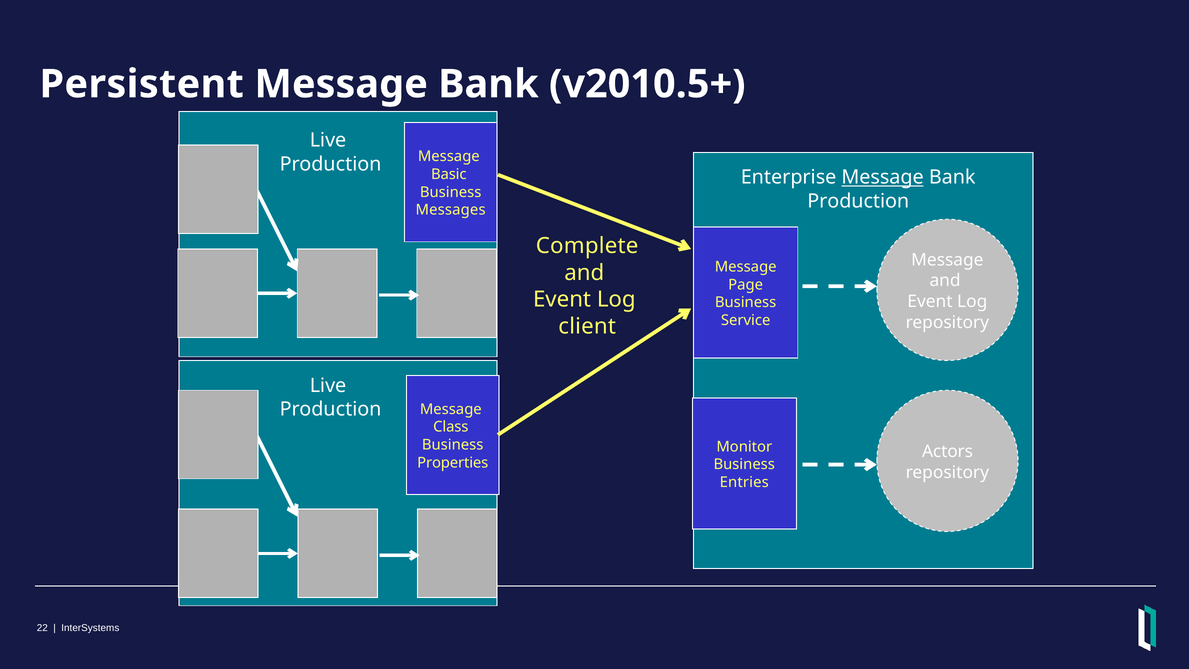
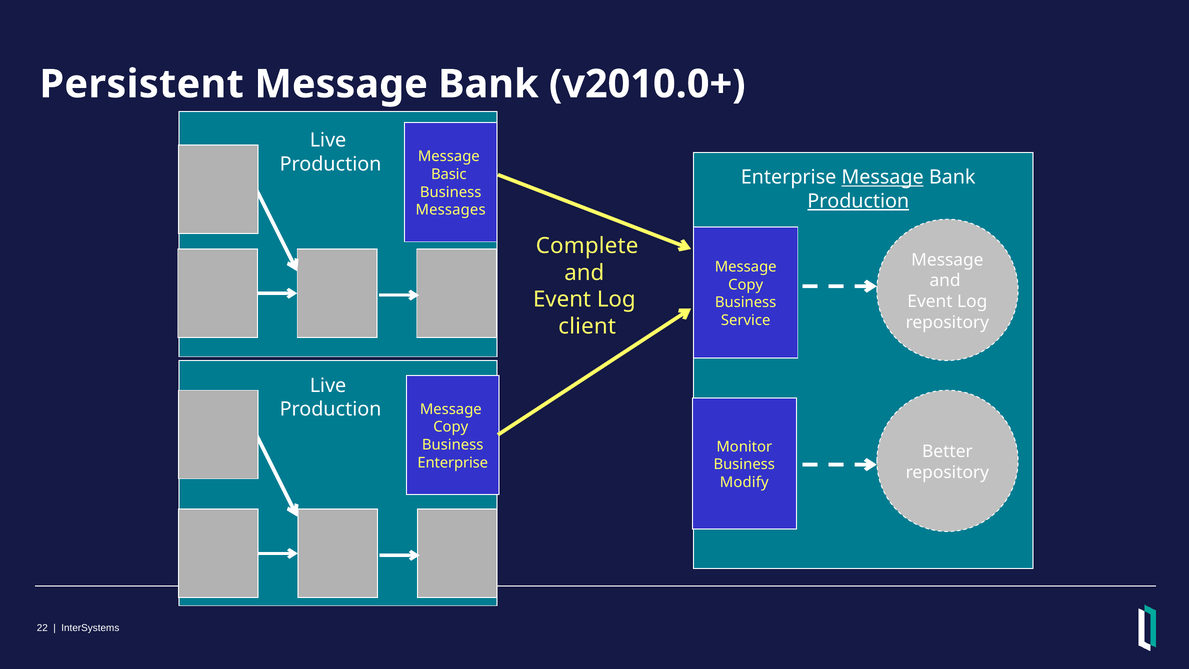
v2010.5+: v2010.5+ -> v2010.0+ (647, 84)
Production underline: none -> present (858, 201)
Page: Page -> Copy (746, 285)
Class: Class -> Copy (451, 427)
Actors: Actors -> Better (947, 451)
Properties: Properties -> Enterprise (453, 463)
Entries: Entries -> Modify (744, 482)
